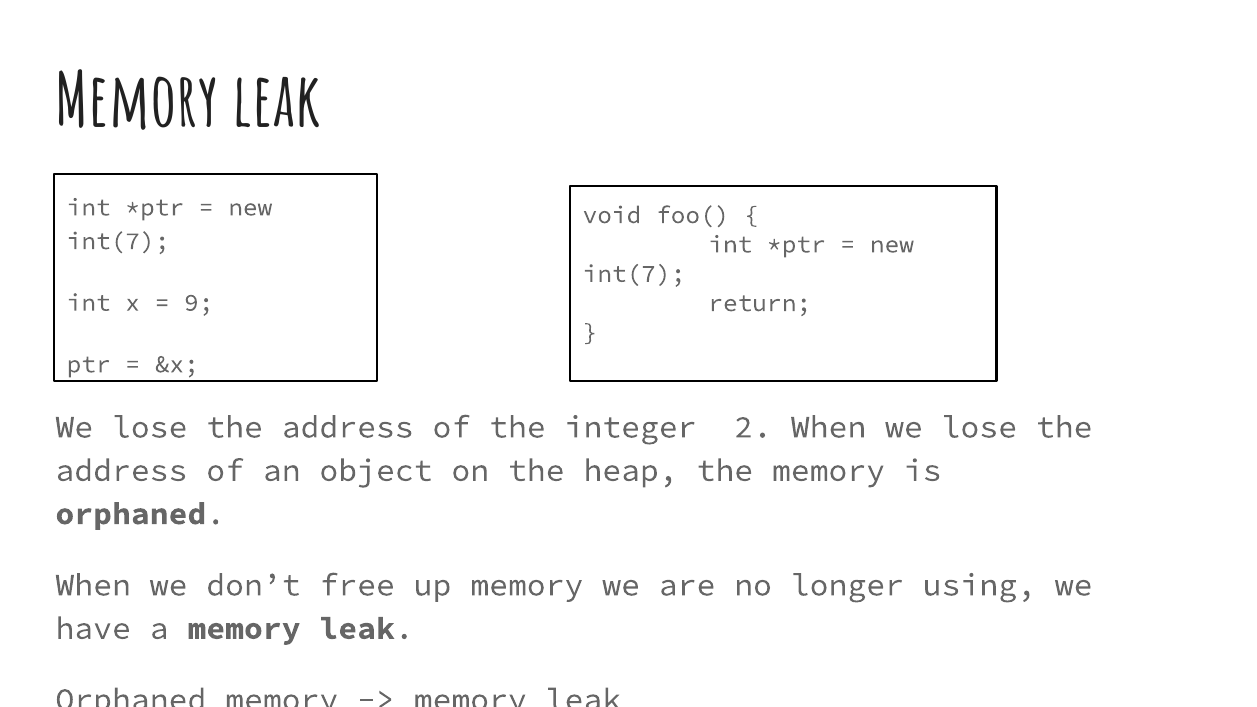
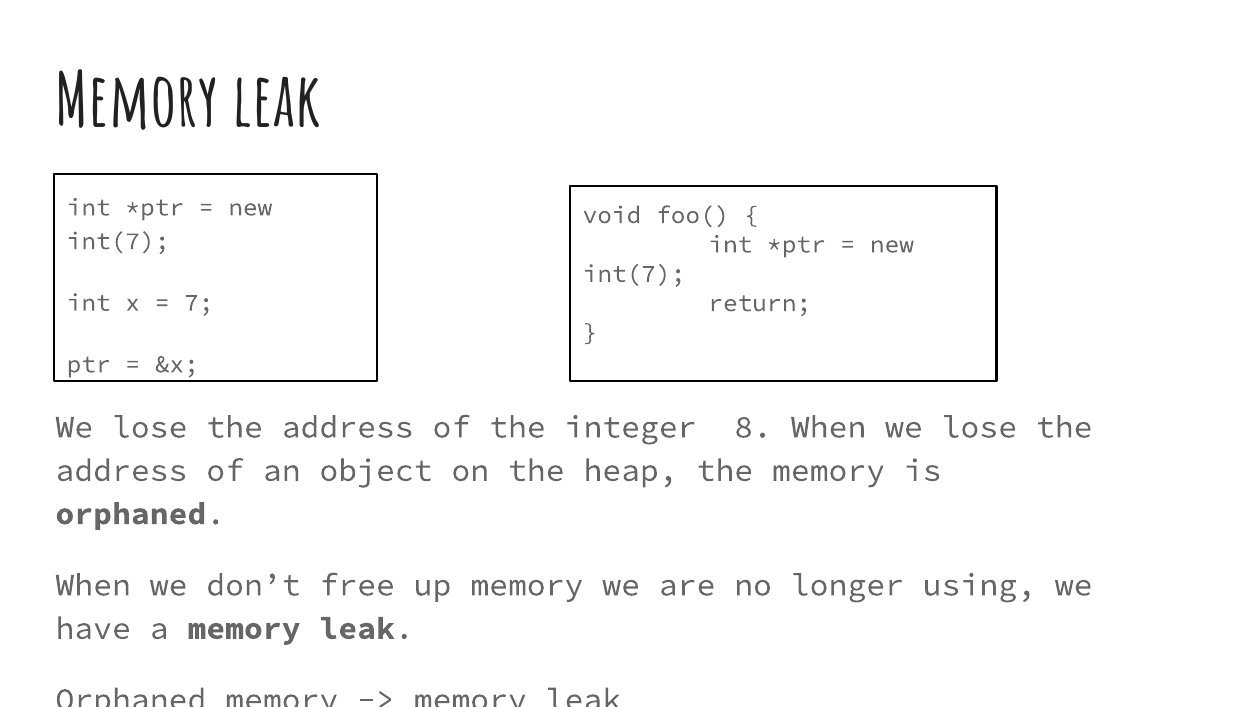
9: 9 -> 7 (199, 303)
2: 2 -> 8 (753, 427)
